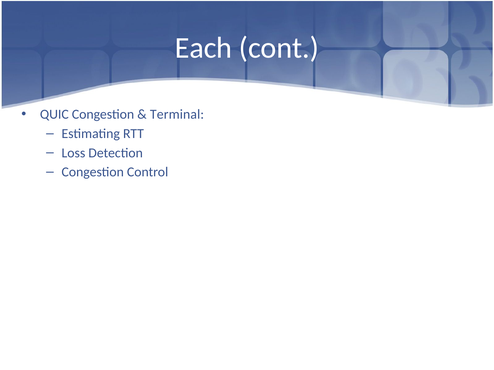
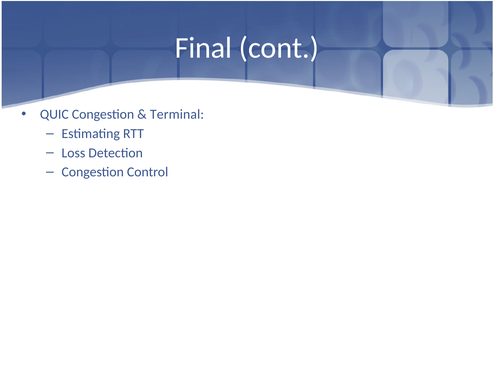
Each: Each -> Final (204, 48)
